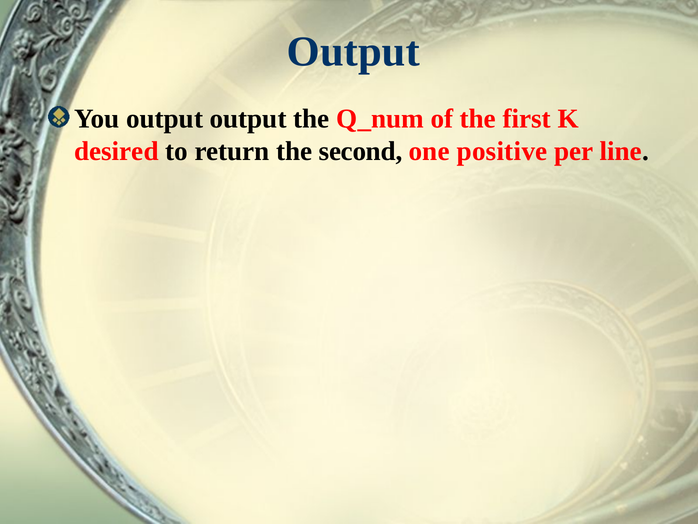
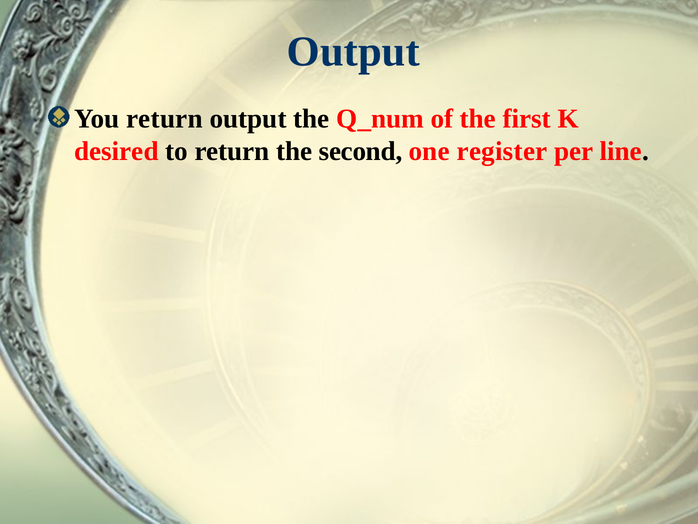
You output: output -> return (164, 119)
positive: positive -> register (502, 151)
